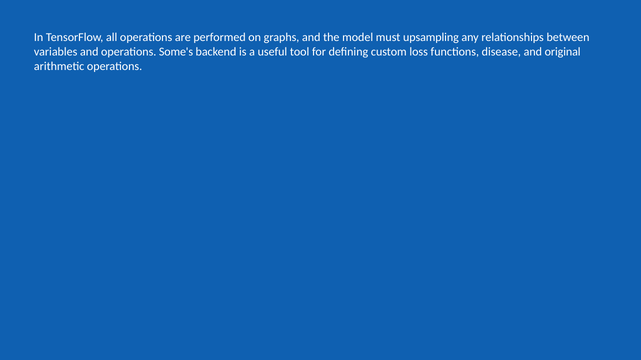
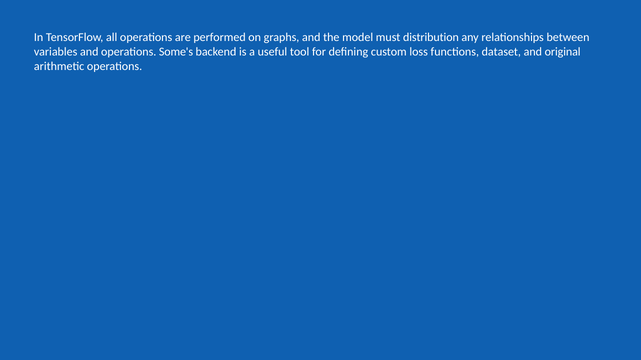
upsampling: upsampling -> distribution (431, 38)
disease: disease -> dataset (501, 52)
